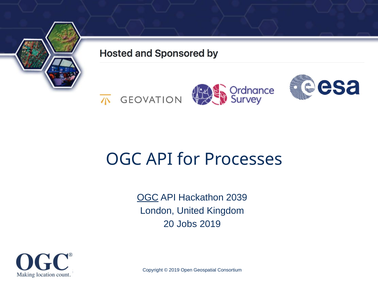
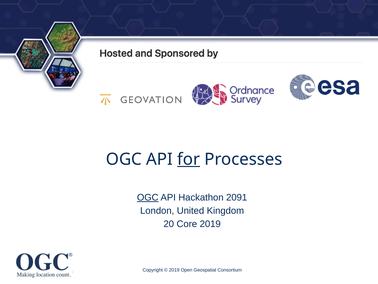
for underline: none -> present (189, 159)
2039: 2039 -> 2091 (237, 197)
Jobs: Jobs -> Core (187, 224)
